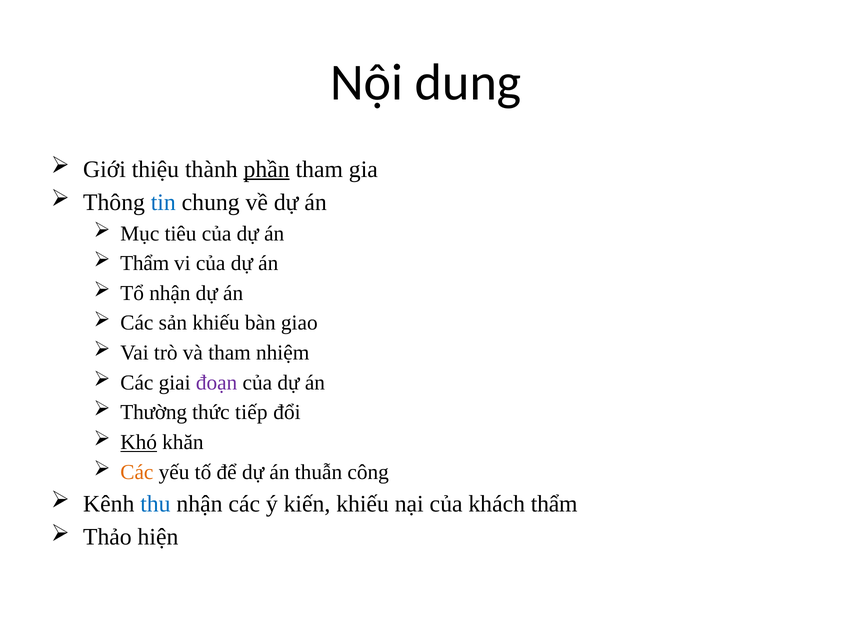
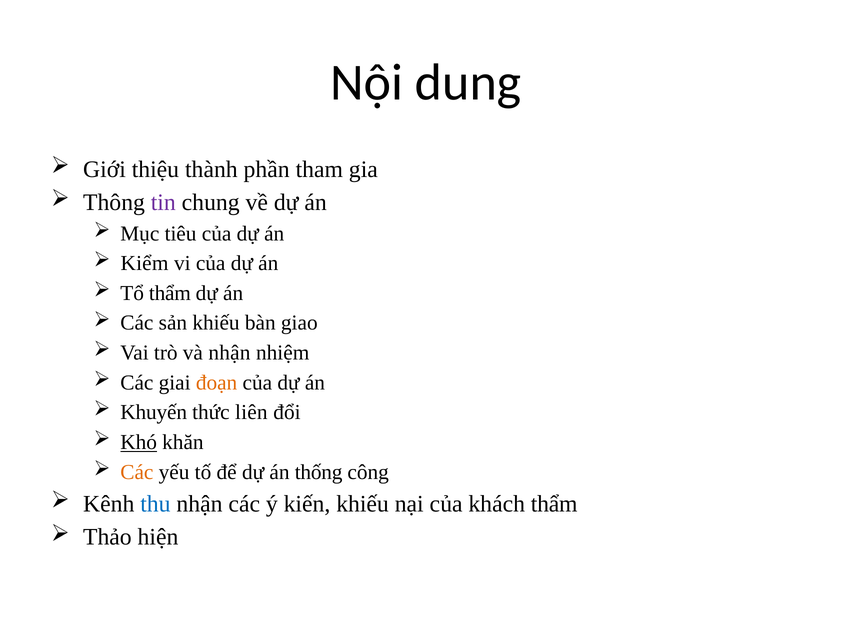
phần underline: present -> none (267, 169)
tin colour: blue -> purple (163, 202)
Thẩm: Thẩm -> Kiểm (144, 263)
Tổ nhận: nhận -> thẩm (170, 293)
và tham: tham -> nhận (229, 353)
đoạn colour: purple -> orange (217, 383)
Thường: Thường -> Khuyến (154, 412)
tiếp: tiếp -> liên (251, 412)
thuẫn: thuẫn -> thống (319, 472)
